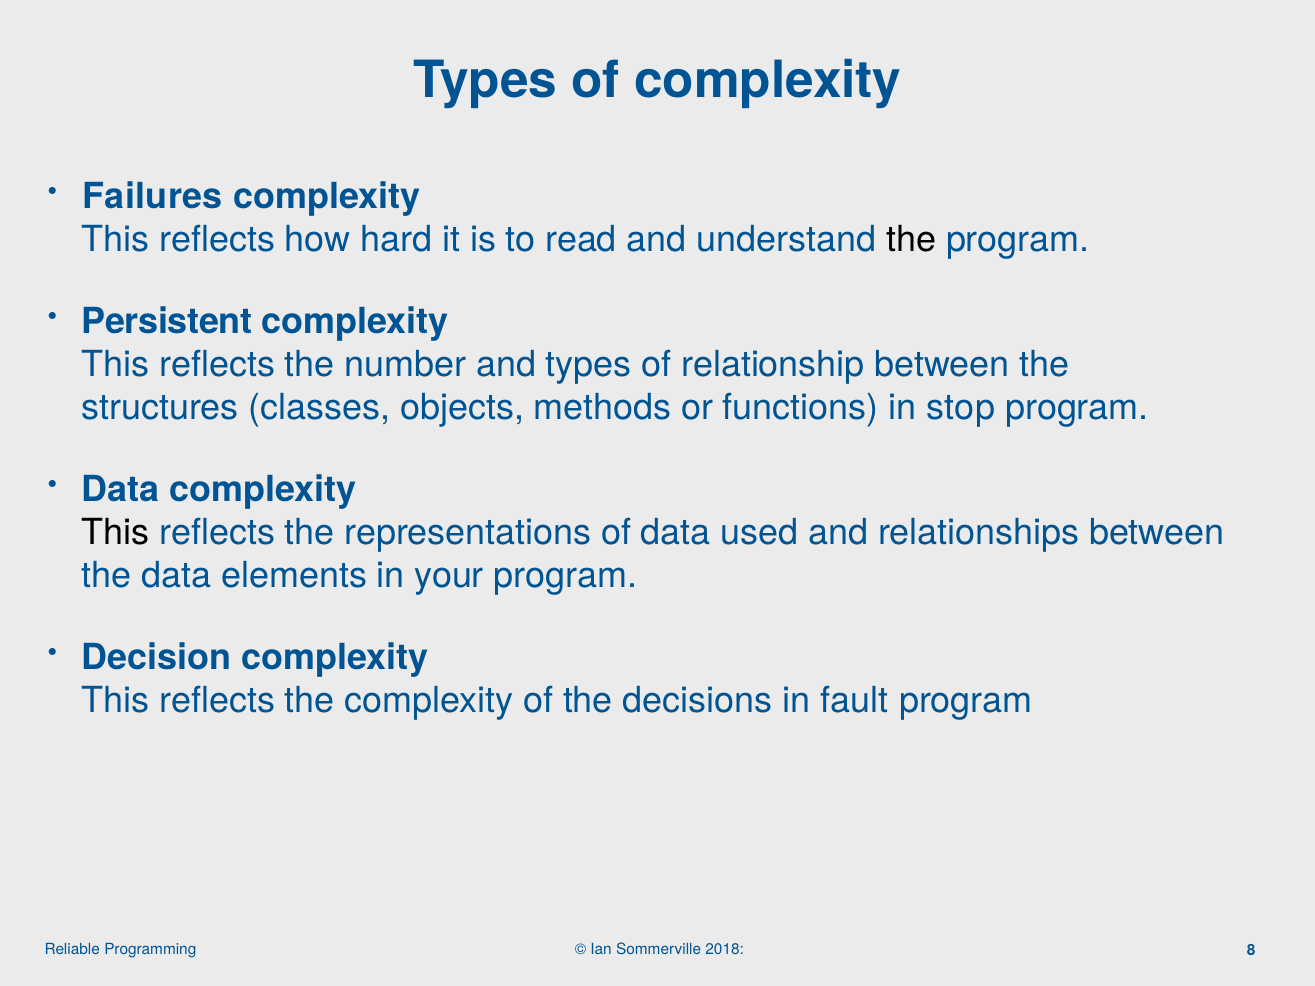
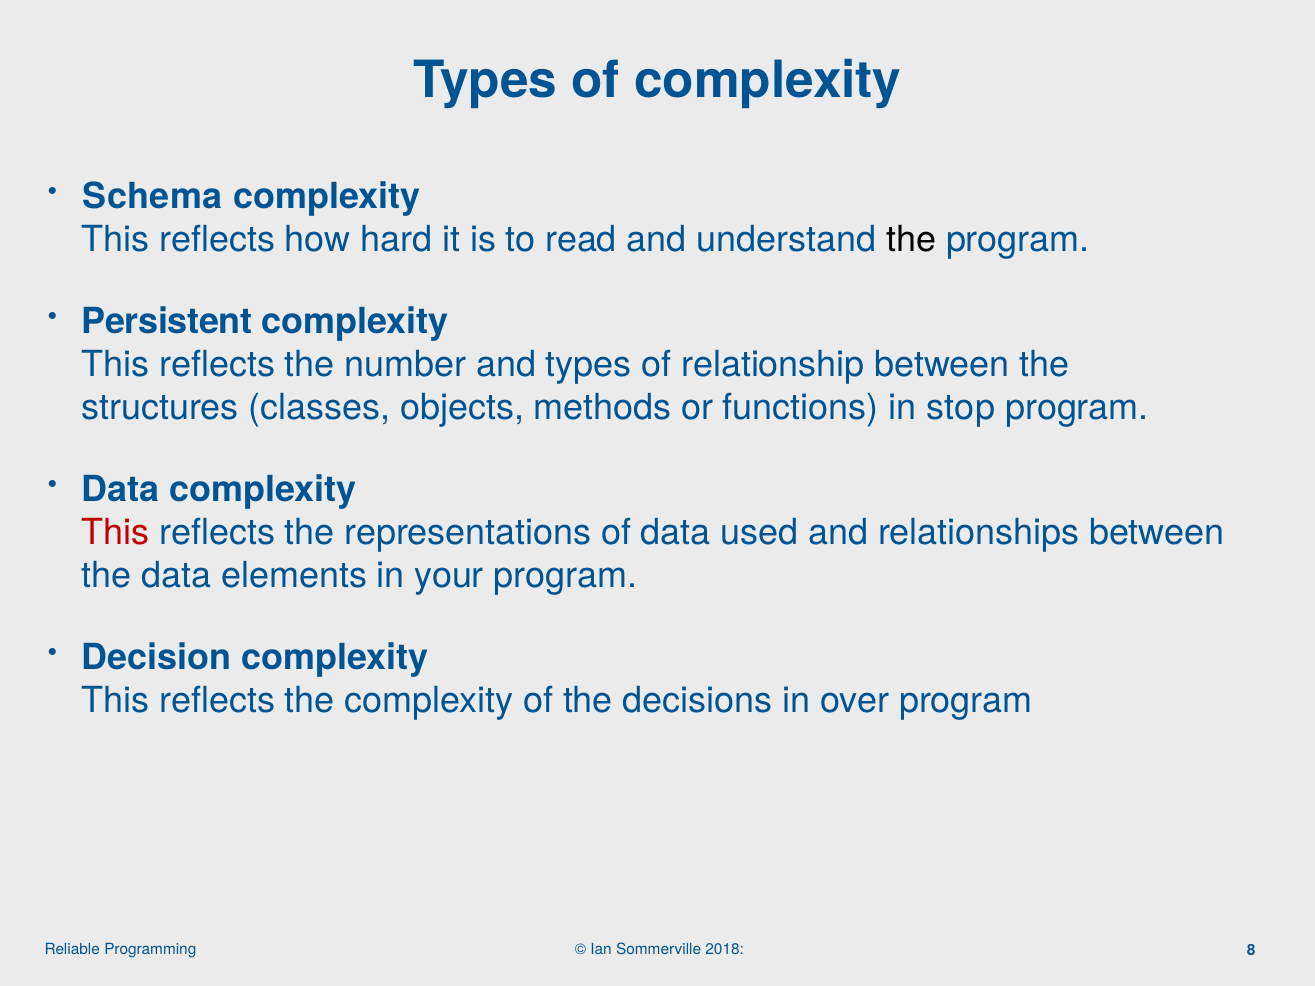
Failures: Failures -> Schema (153, 197)
This colour: black -> red (116, 533)
fault: fault -> over (855, 701)
